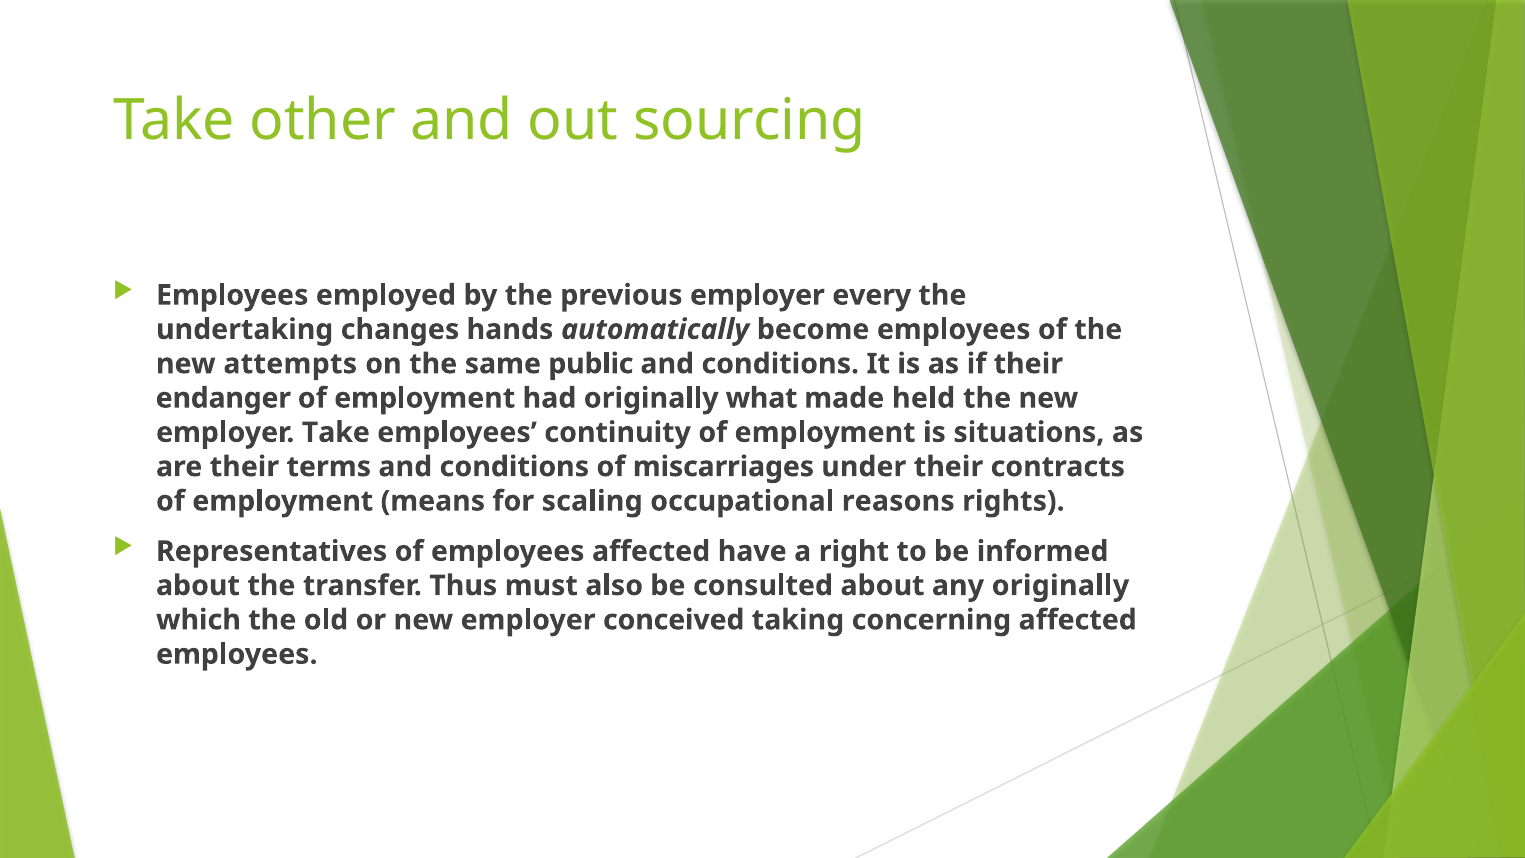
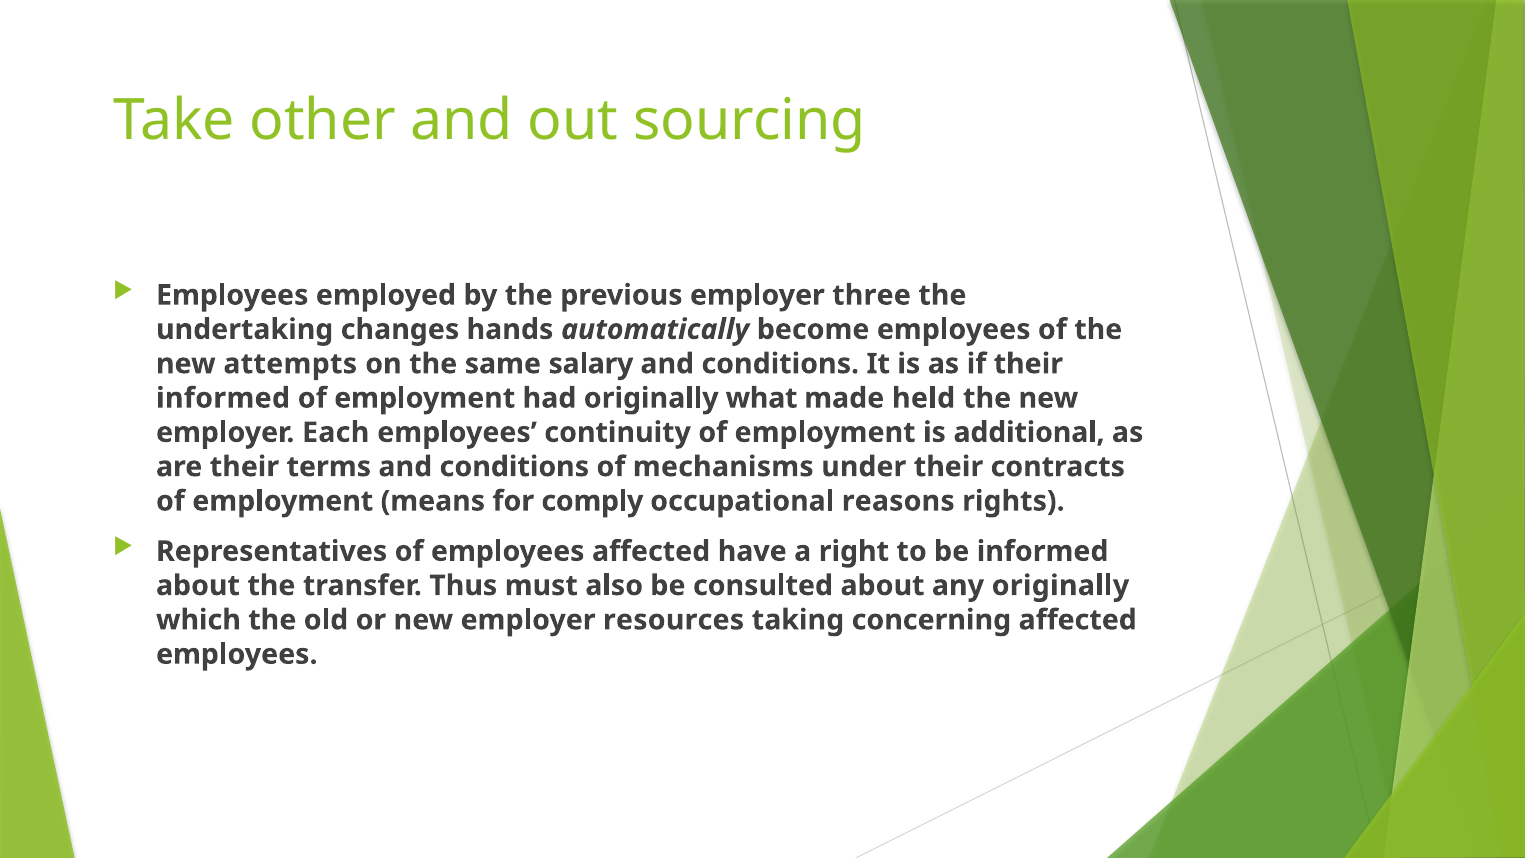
every: every -> three (872, 295)
public: public -> salary (591, 364)
endanger: endanger -> informed (223, 398)
employer Take: Take -> Each (336, 432)
situations: situations -> additional (1029, 432)
miscarriages: miscarriages -> mechanisms (723, 467)
scaling: scaling -> comply (592, 501)
conceived: conceived -> resources (674, 620)
